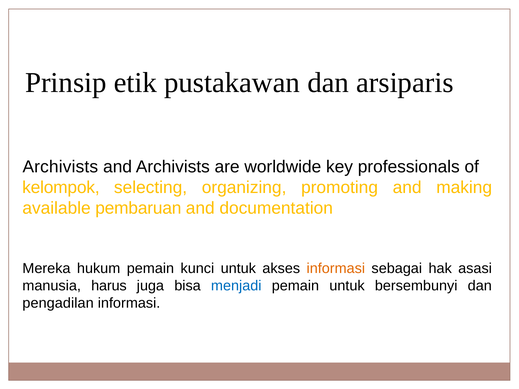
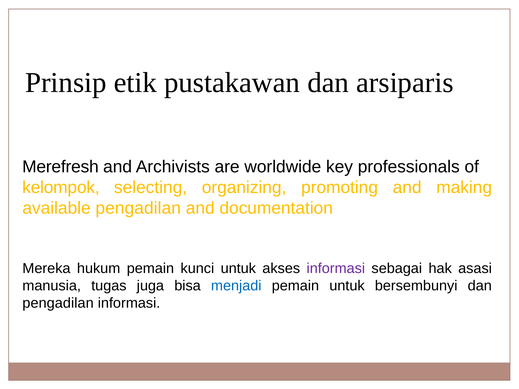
Archivists: Archivists -> Merefresh (60, 167)
available pembaruan: pembaruan -> pengadilan (138, 208)
informasi colour: orange -> purple (336, 269)
harus: harus -> tugas (109, 286)
